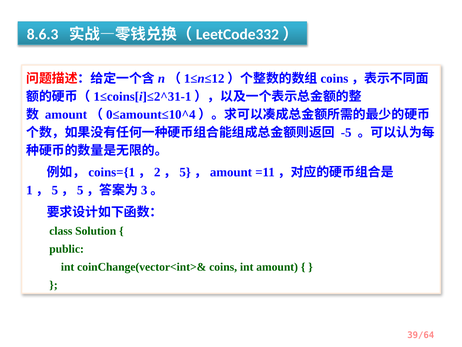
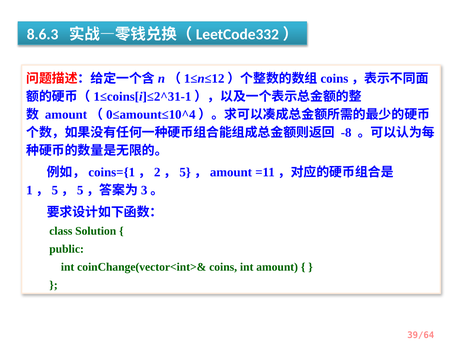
-5: -5 -> -8 (346, 132)
